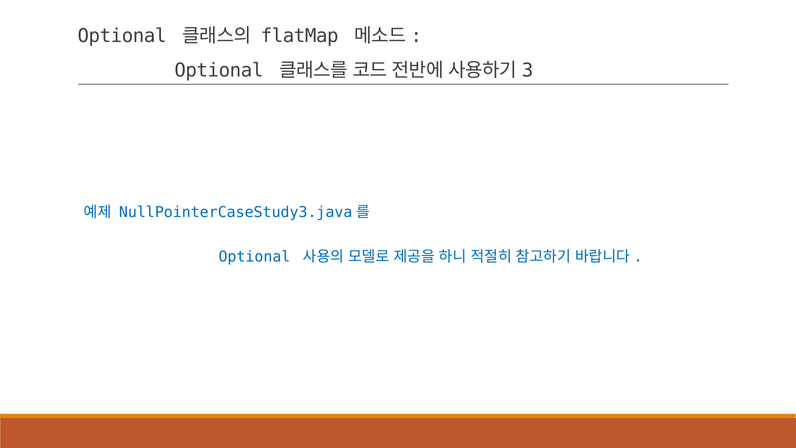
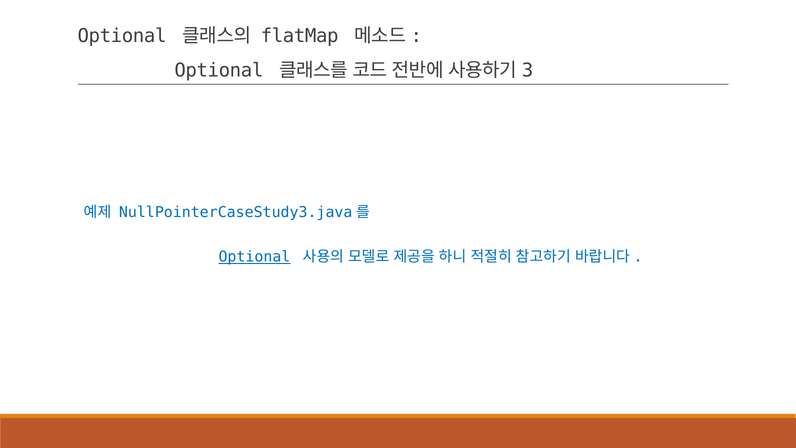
Optional underline: none -> present (254, 257)
